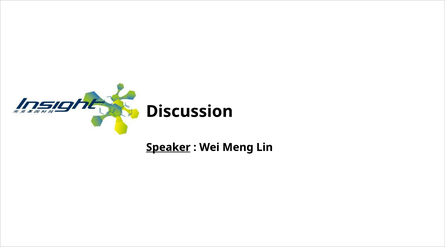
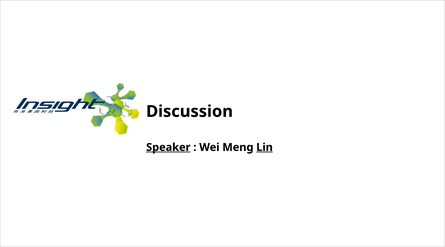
Lin underline: none -> present (265, 147)
